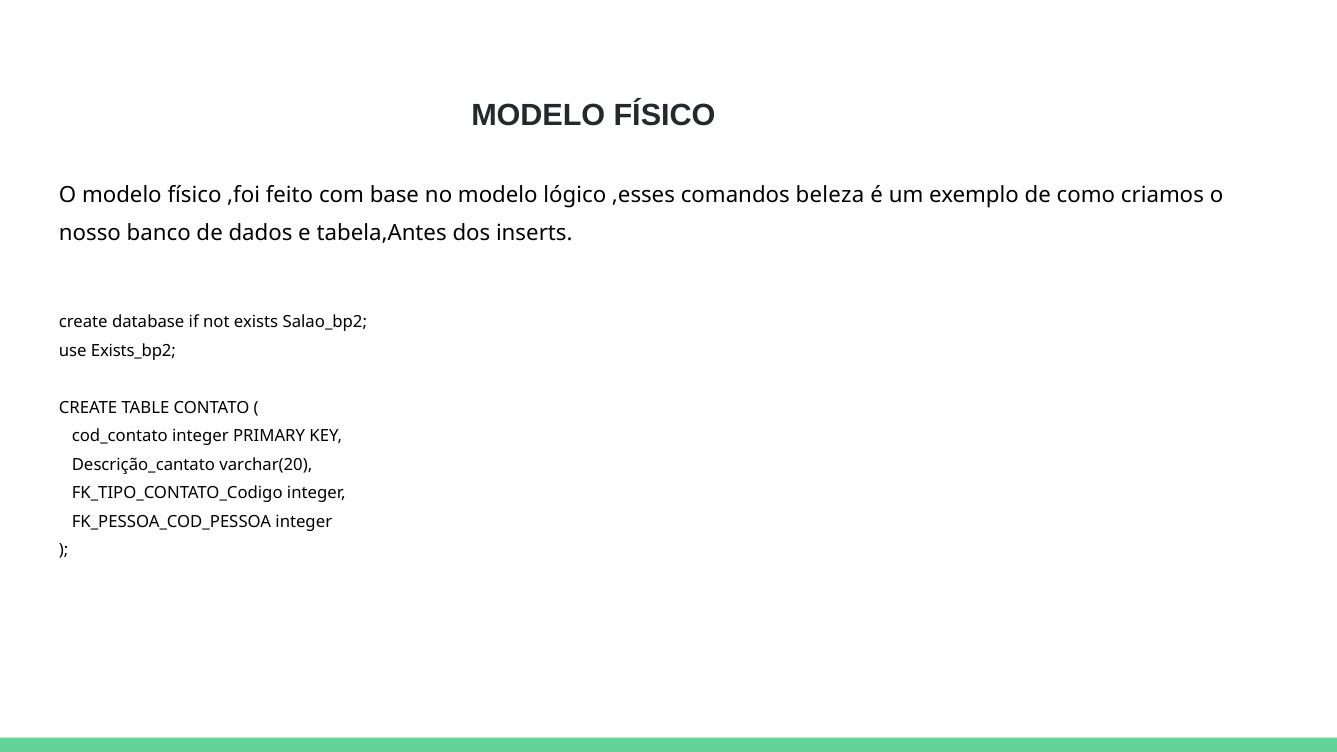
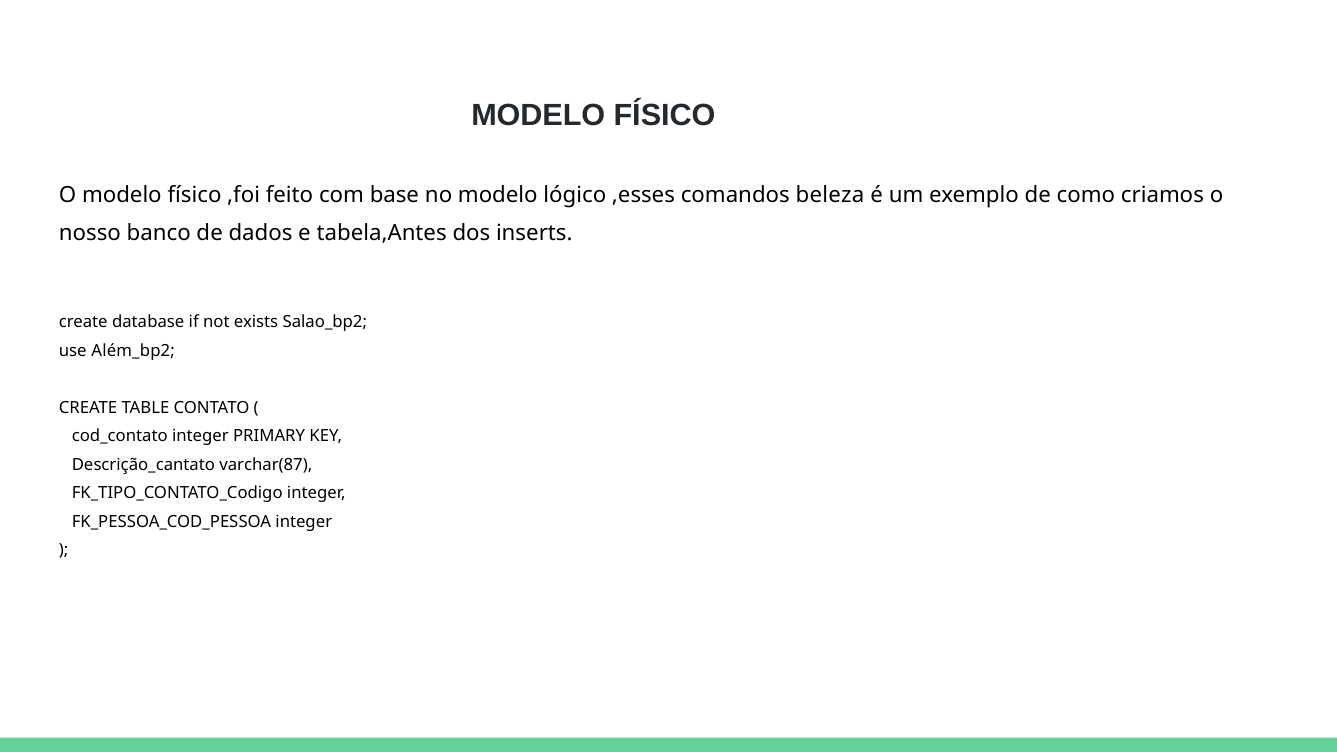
Exists_bp2: Exists_bp2 -> Além_bp2 (133, 351)
varchar(20: varchar(20 -> varchar(87 (266, 465)
